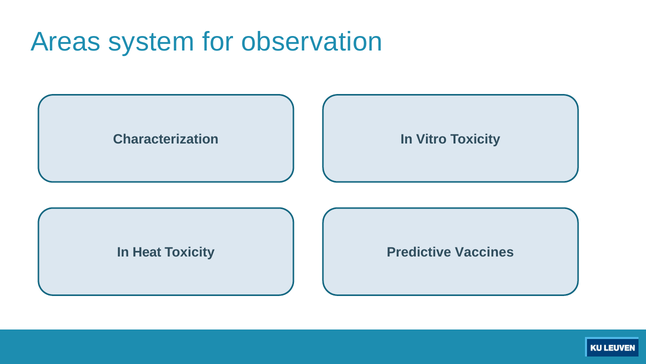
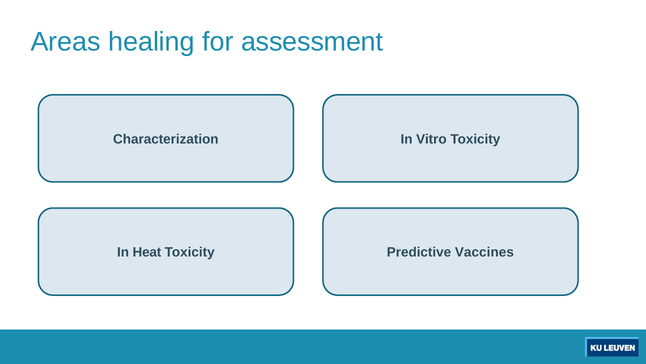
system: system -> healing (152, 42)
observation: observation -> assessment (312, 42)
